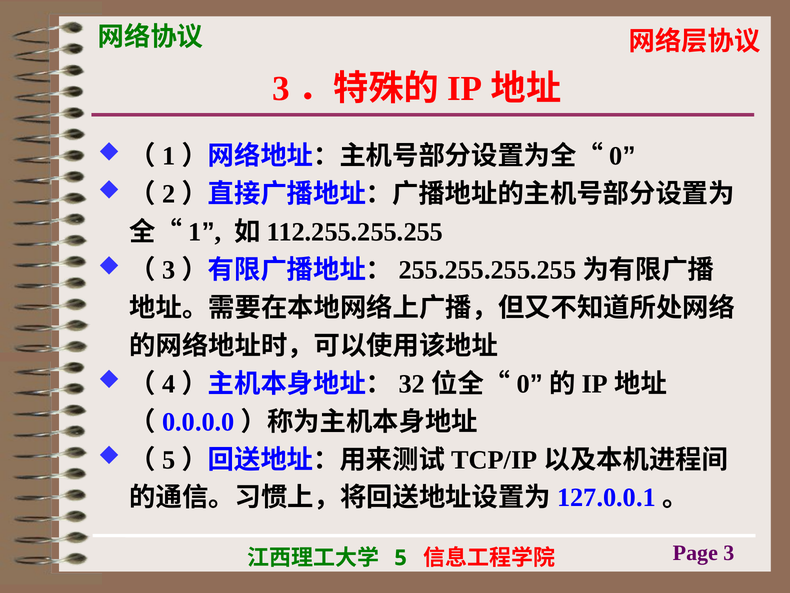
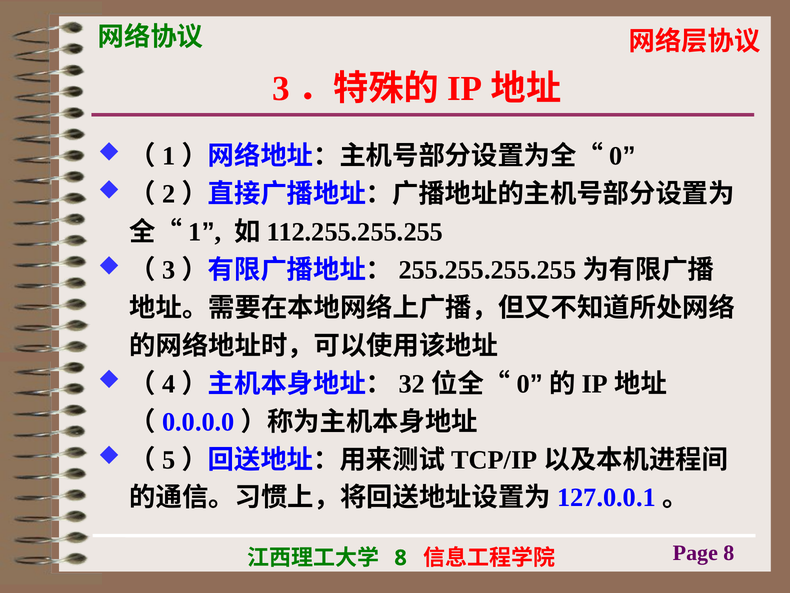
Page 3: 3 -> 8 (729, 553)
5: 5 -> 8 (401, 557)
